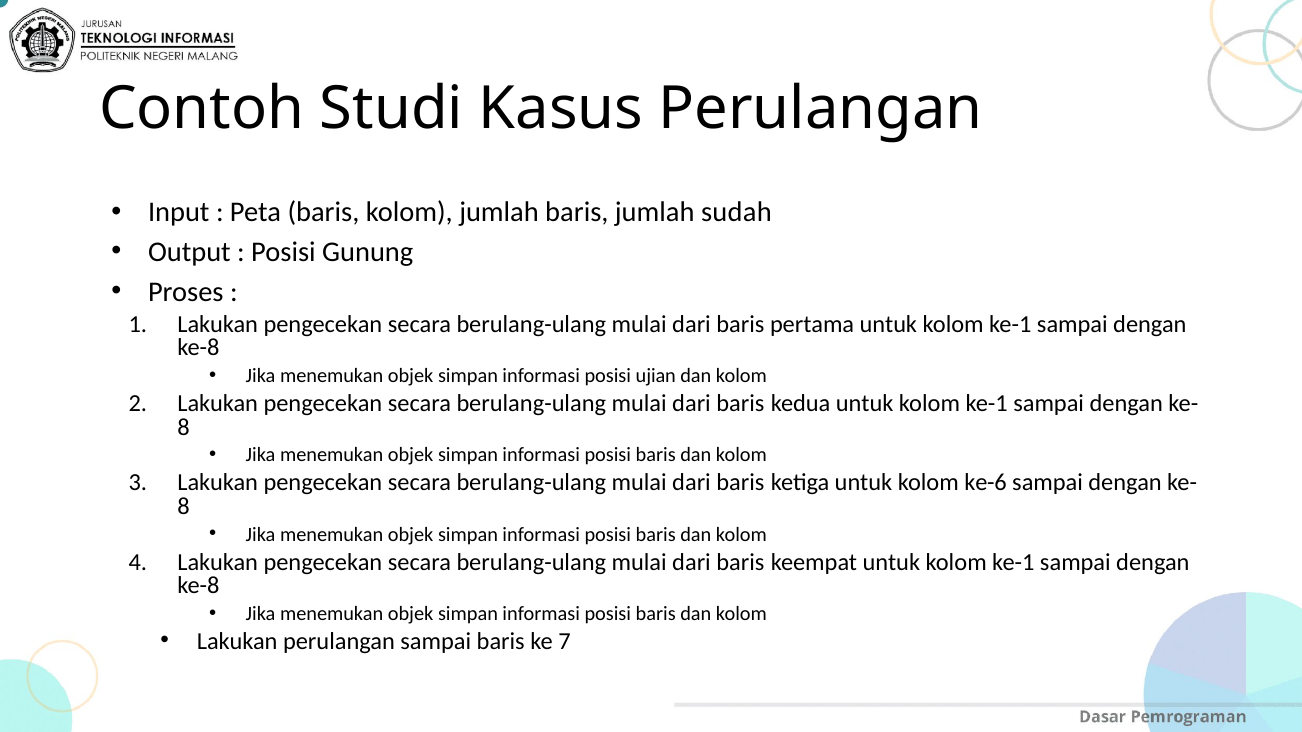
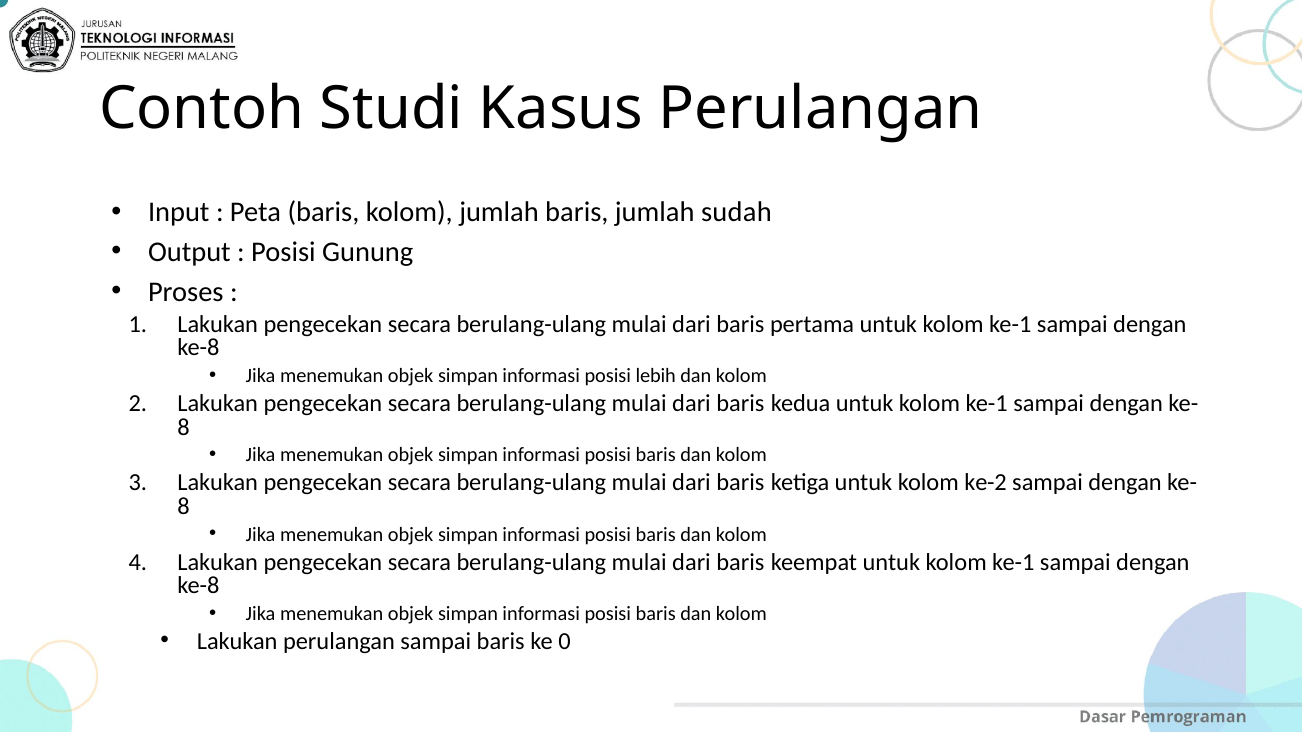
ujian: ujian -> lebih (656, 376)
ke-6: ke-6 -> ke-2 (986, 483)
7: 7 -> 0 (564, 642)
